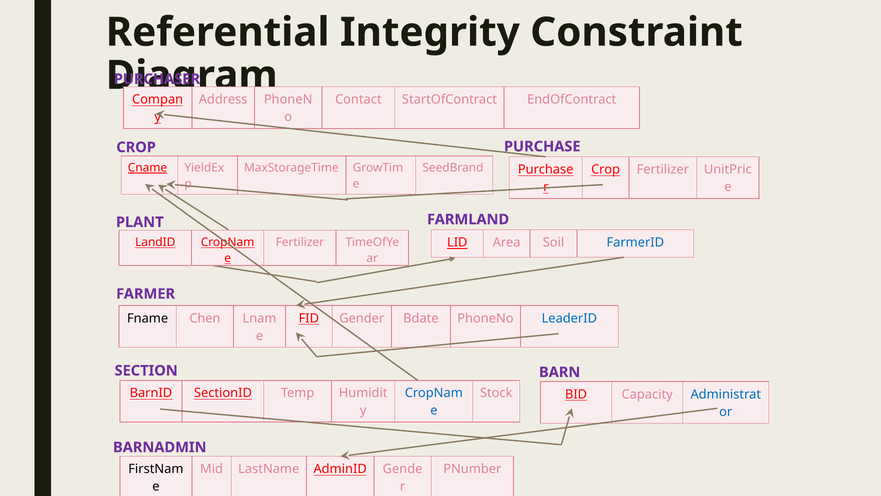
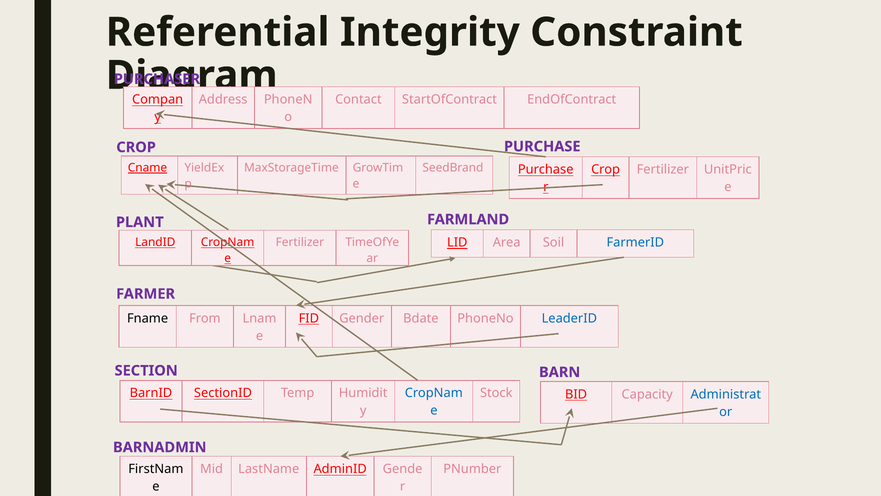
Chen: Chen -> From (205, 318)
